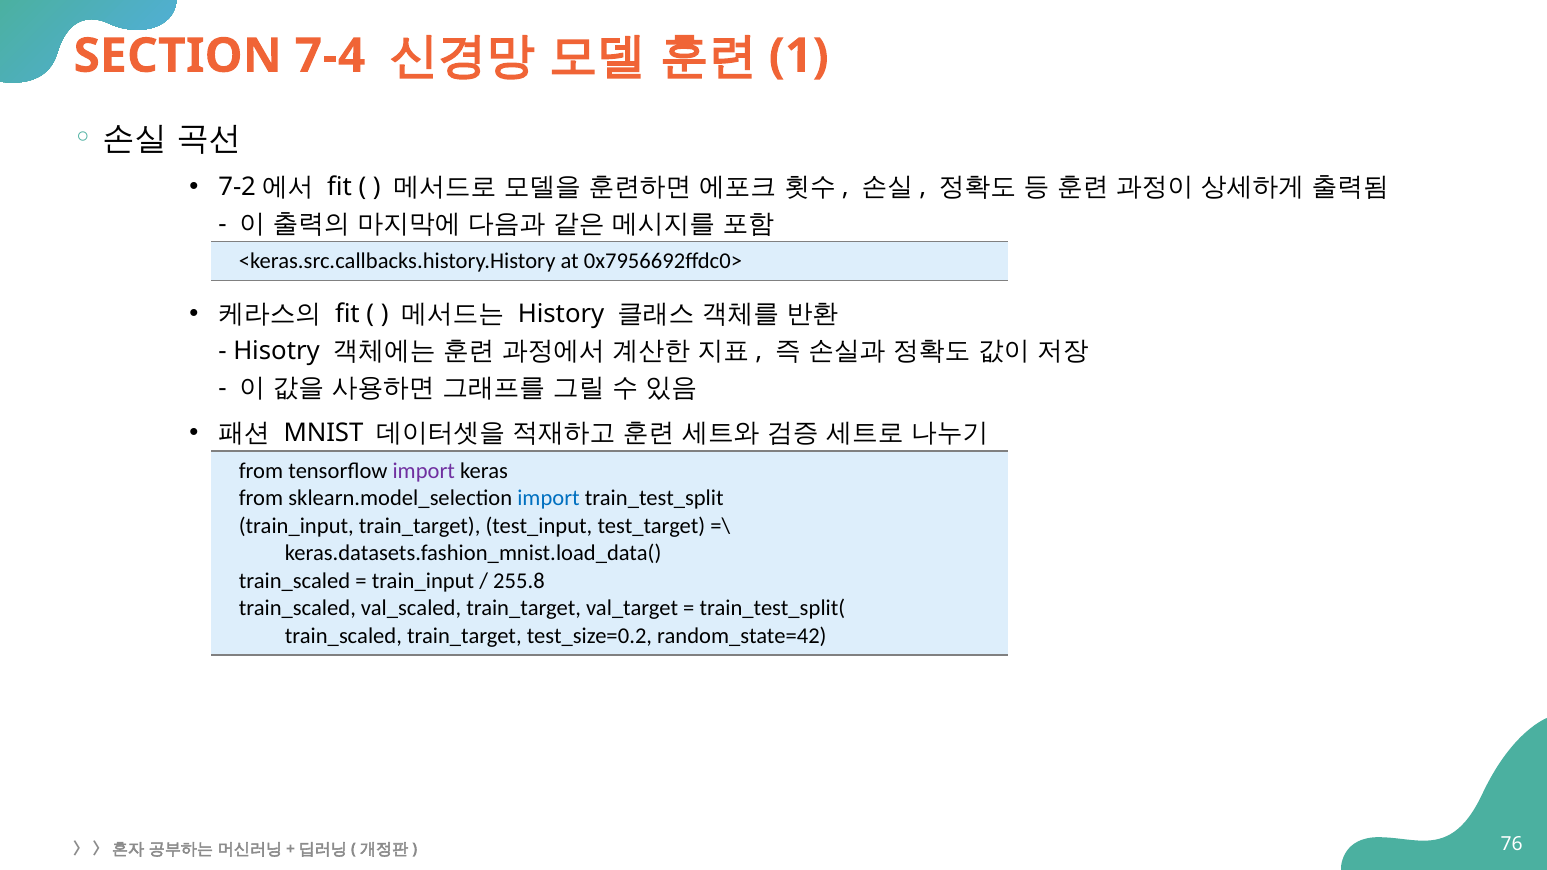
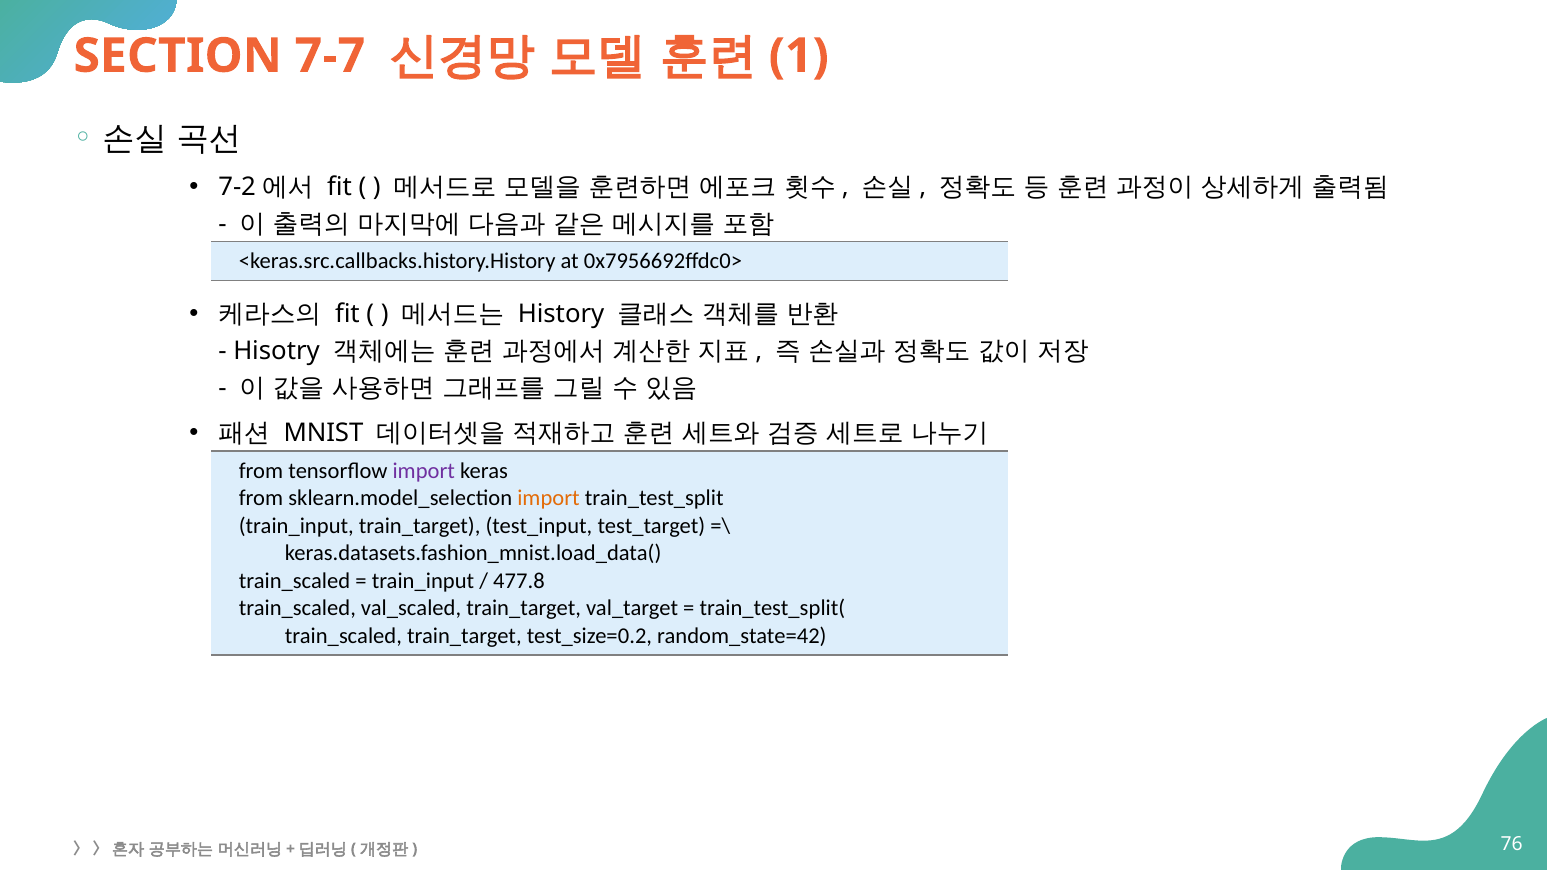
7-4: 7-4 -> 7-7 (330, 56)
import colour: blue -> orange (549, 498)
255.8: 255.8 -> 477.8 (519, 581)
